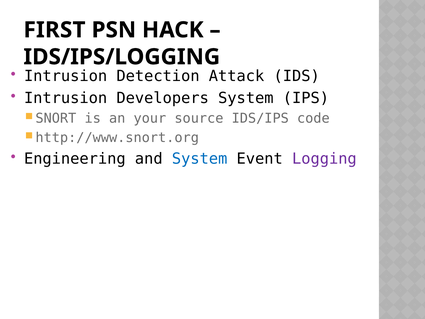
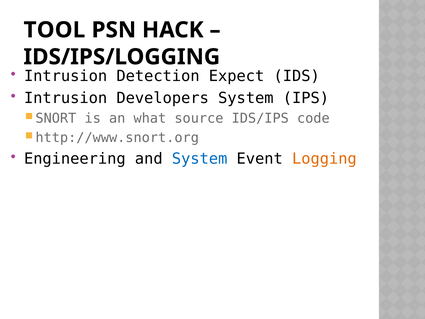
FIRST: FIRST -> TOOL (54, 30)
Attack: Attack -> Expect (237, 76)
your: your -> what (150, 118)
Logging colour: purple -> orange (324, 159)
